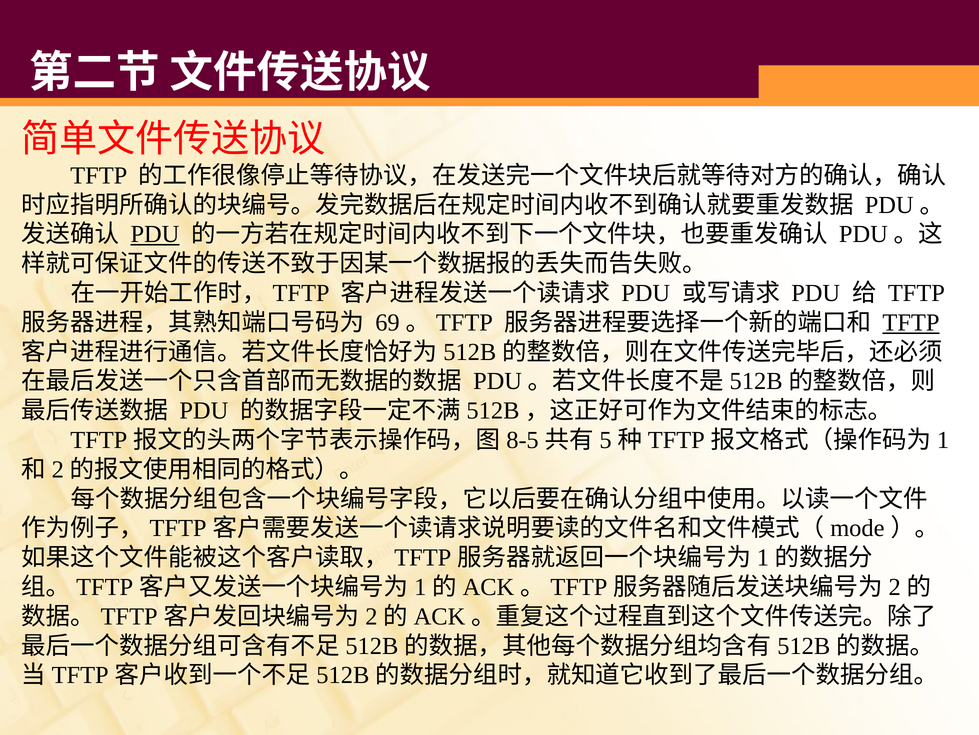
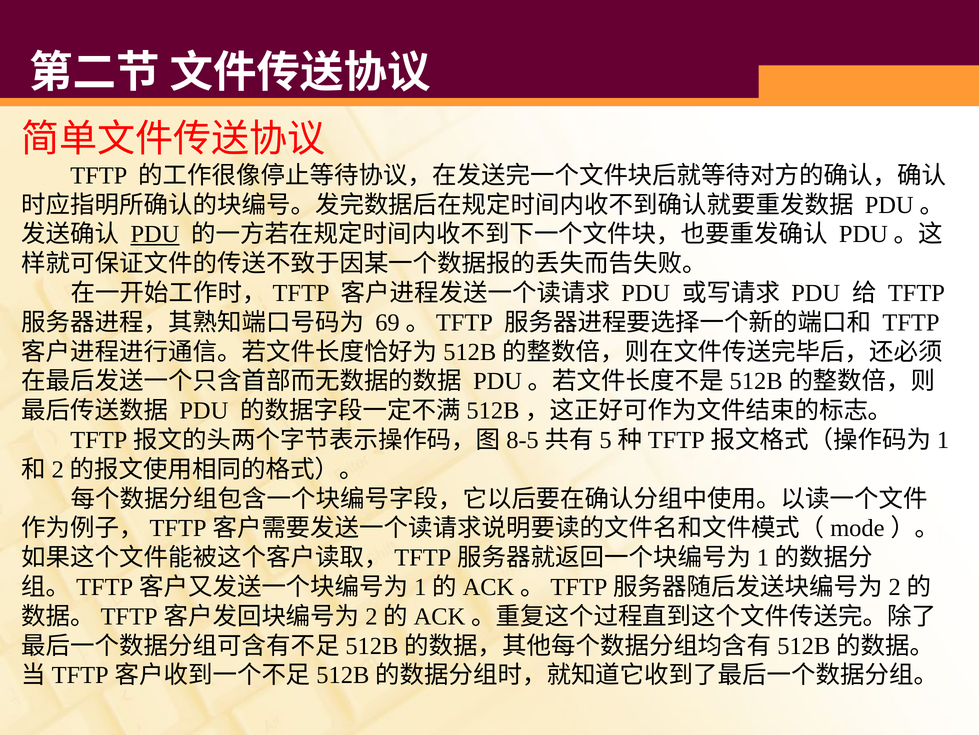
TFTP underline: present -> none (911, 322)
